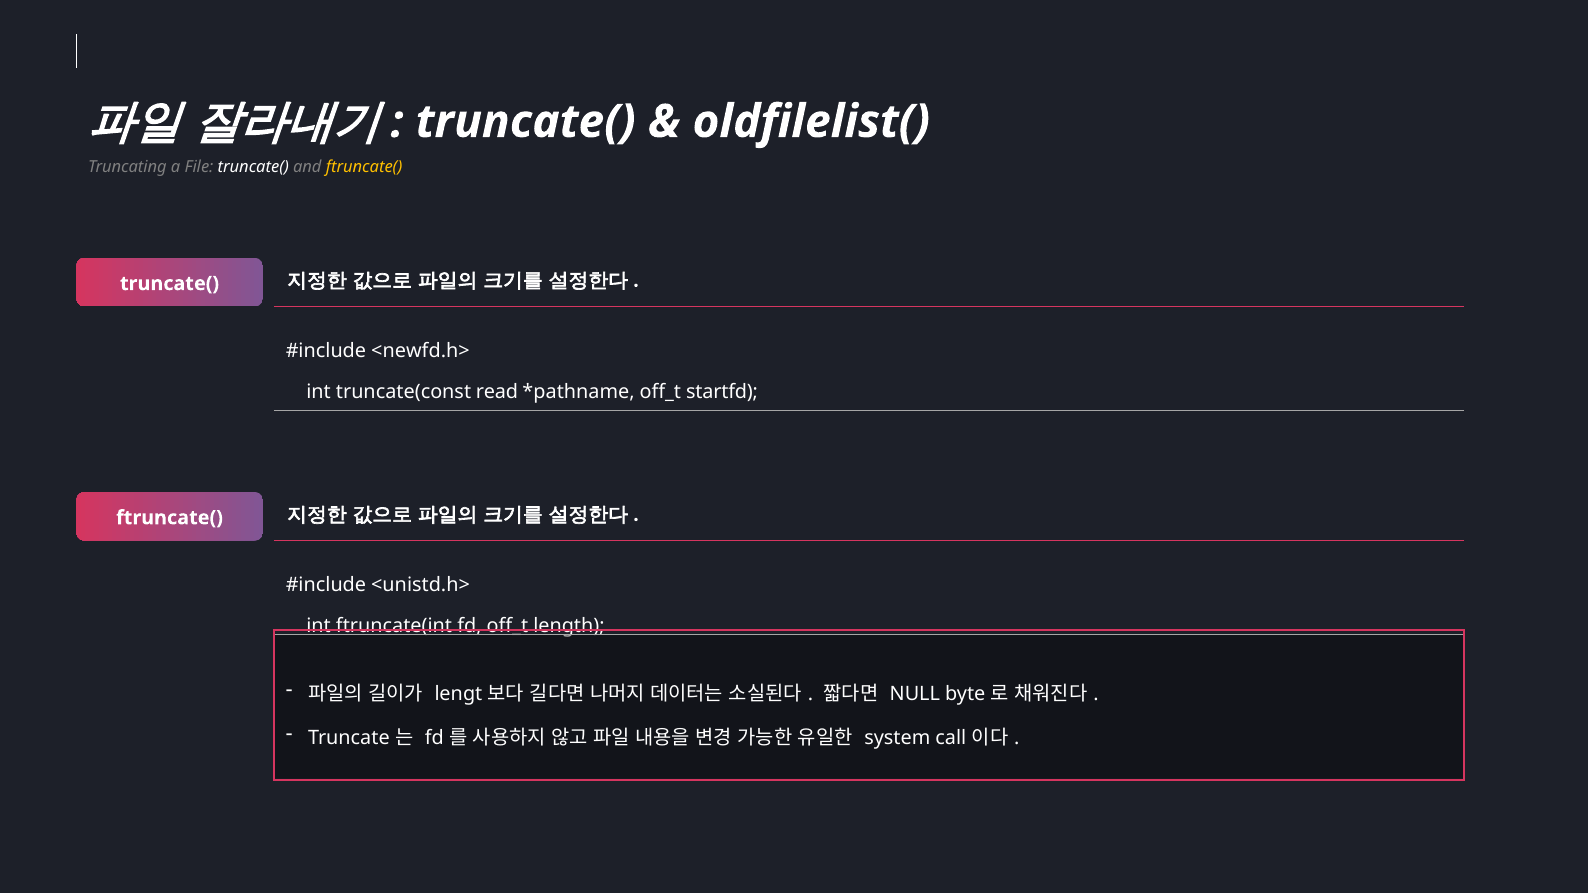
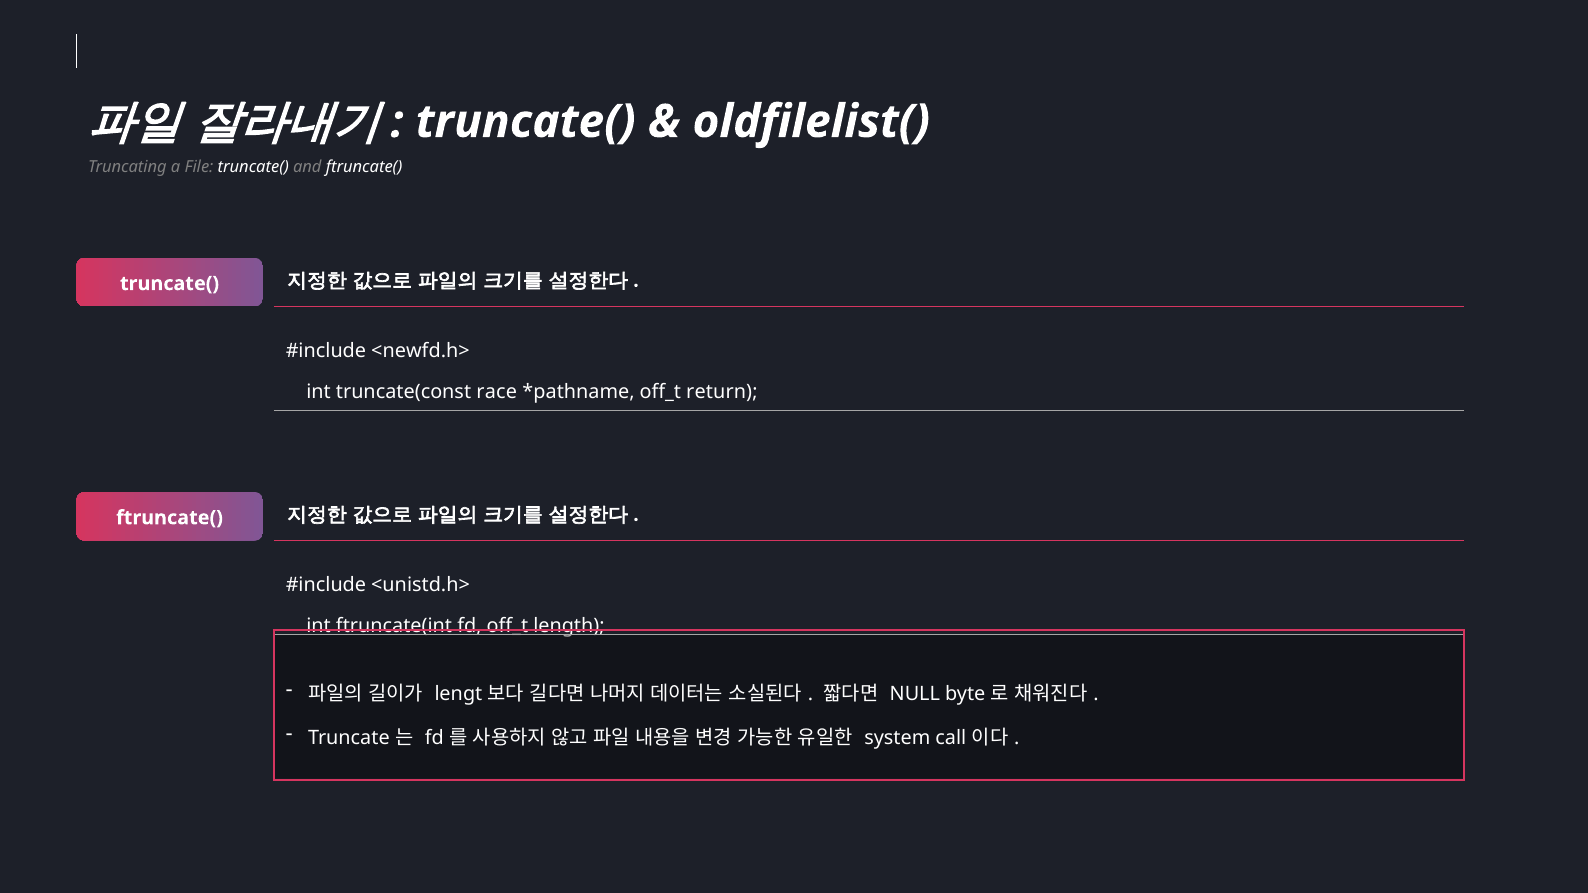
ftruncate( colour: yellow -> white (364, 167)
read: read -> race (497, 392)
startfd: startfd -> return (722, 392)
